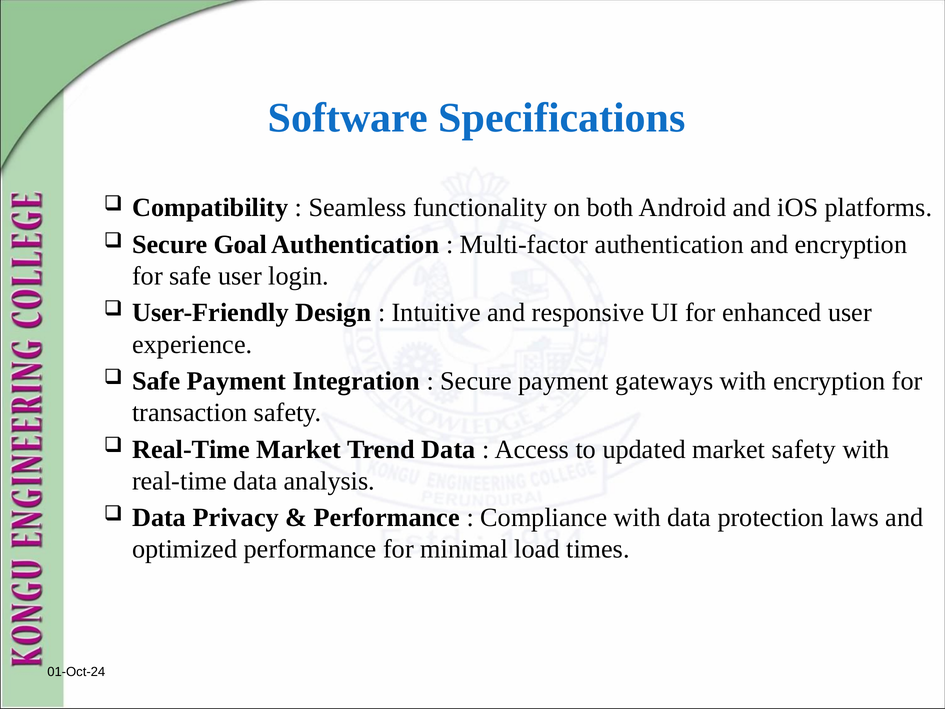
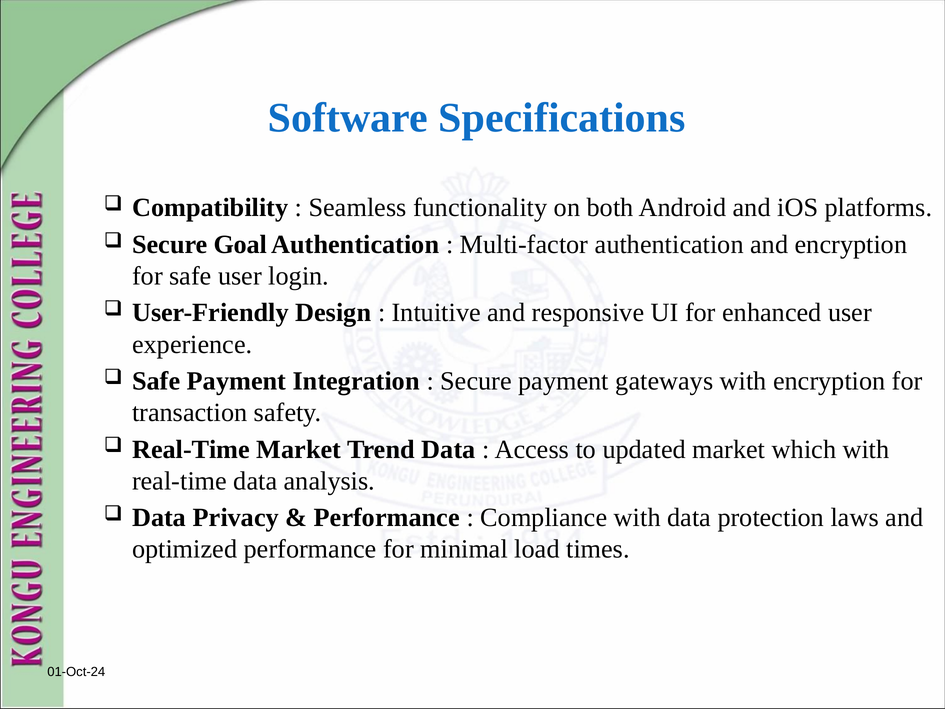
market safety: safety -> which (804, 449)
